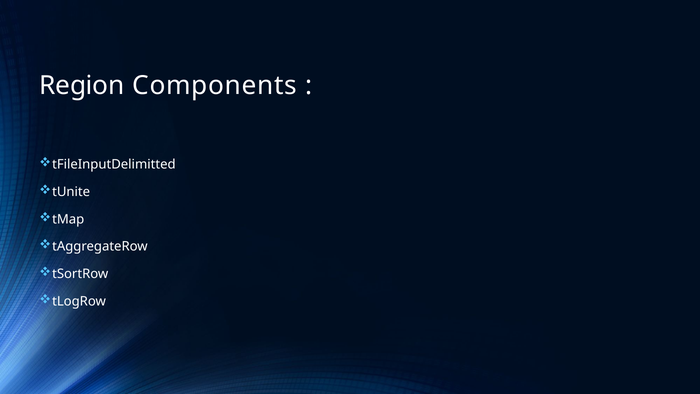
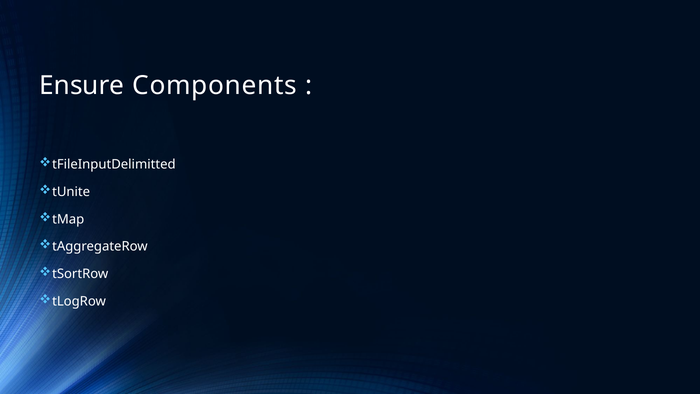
Region: Region -> Ensure (82, 85)
